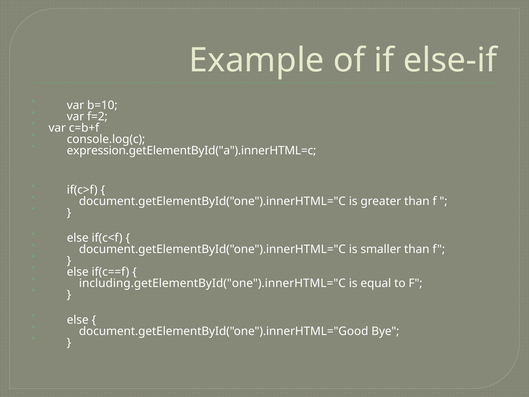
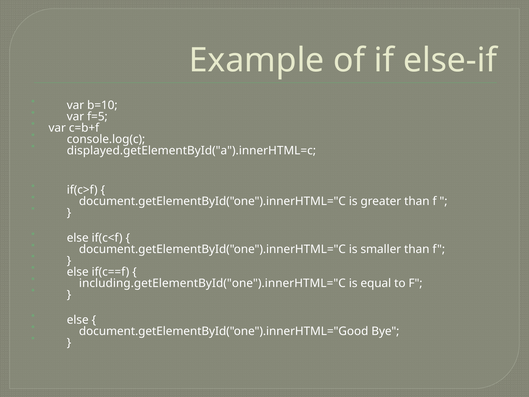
f=2: f=2 -> f=5 (97, 117)
expression.getElementById("a").innerHTML=c: expression.getElementById("a").innerHTML=c -> displayed.getElementById("a").innerHTML=c (191, 150)
